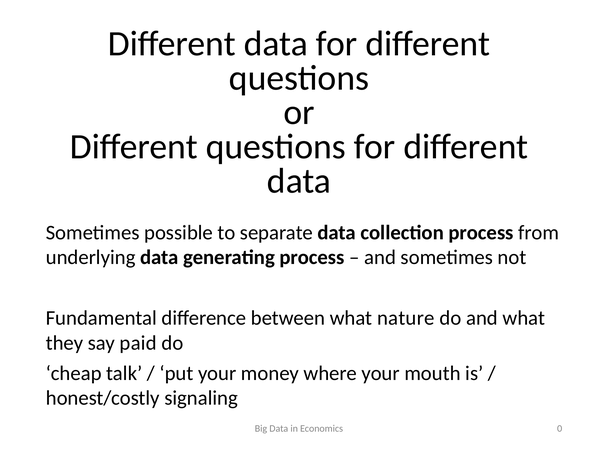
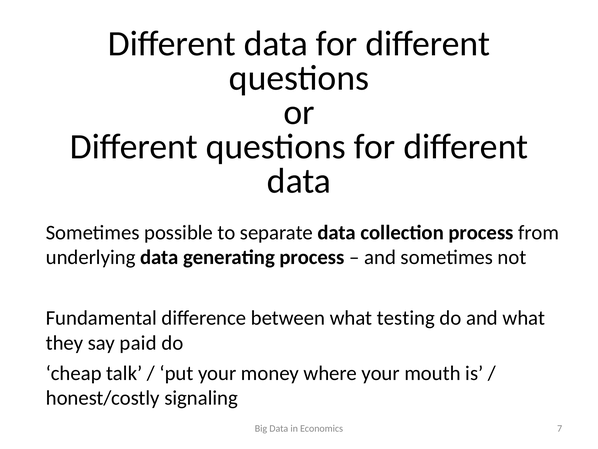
nature: nature -> testing (406, 318)
0: 0 -> 7 (560, 428)
